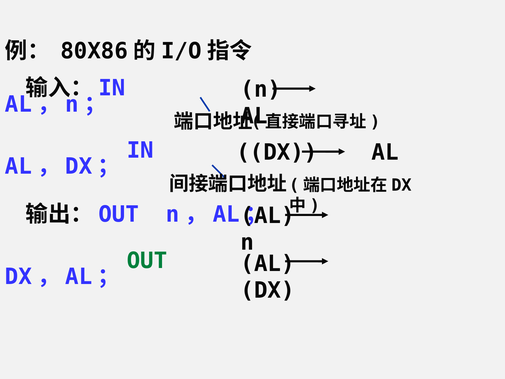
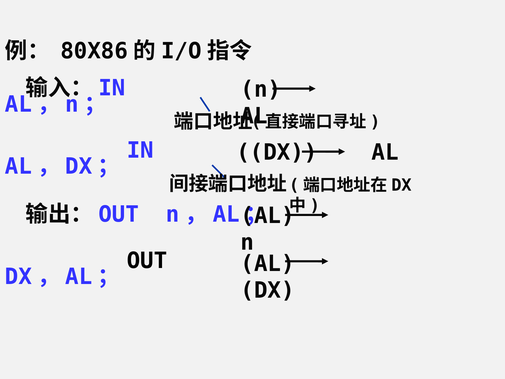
OUT colour: green -> black (147, 260)
